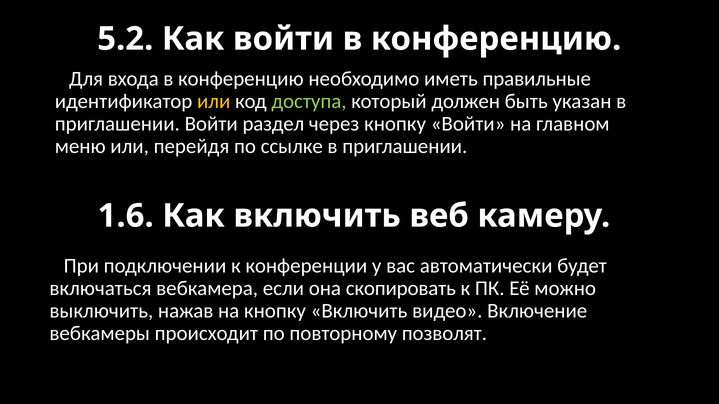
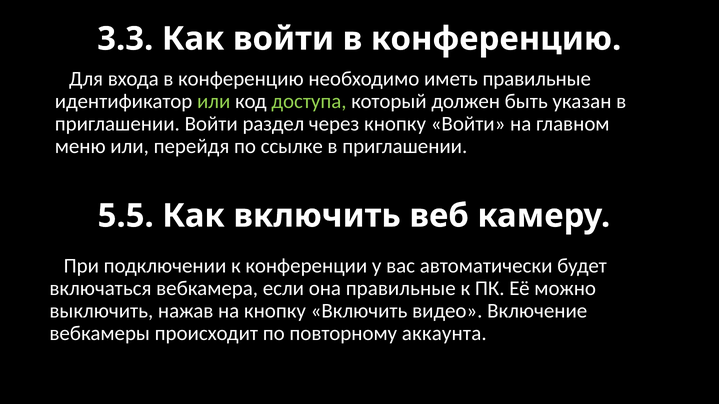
5.2: 5.2 -> 3.3 (125, 39)
или colour: yellow -> light green (214, 101)
1.6: 1.6 -> 5.5 (126, 216)
она скопировать: скопировать -> правильные (401, 289)
позволят: позволят -> аккаунта (444, 334)
